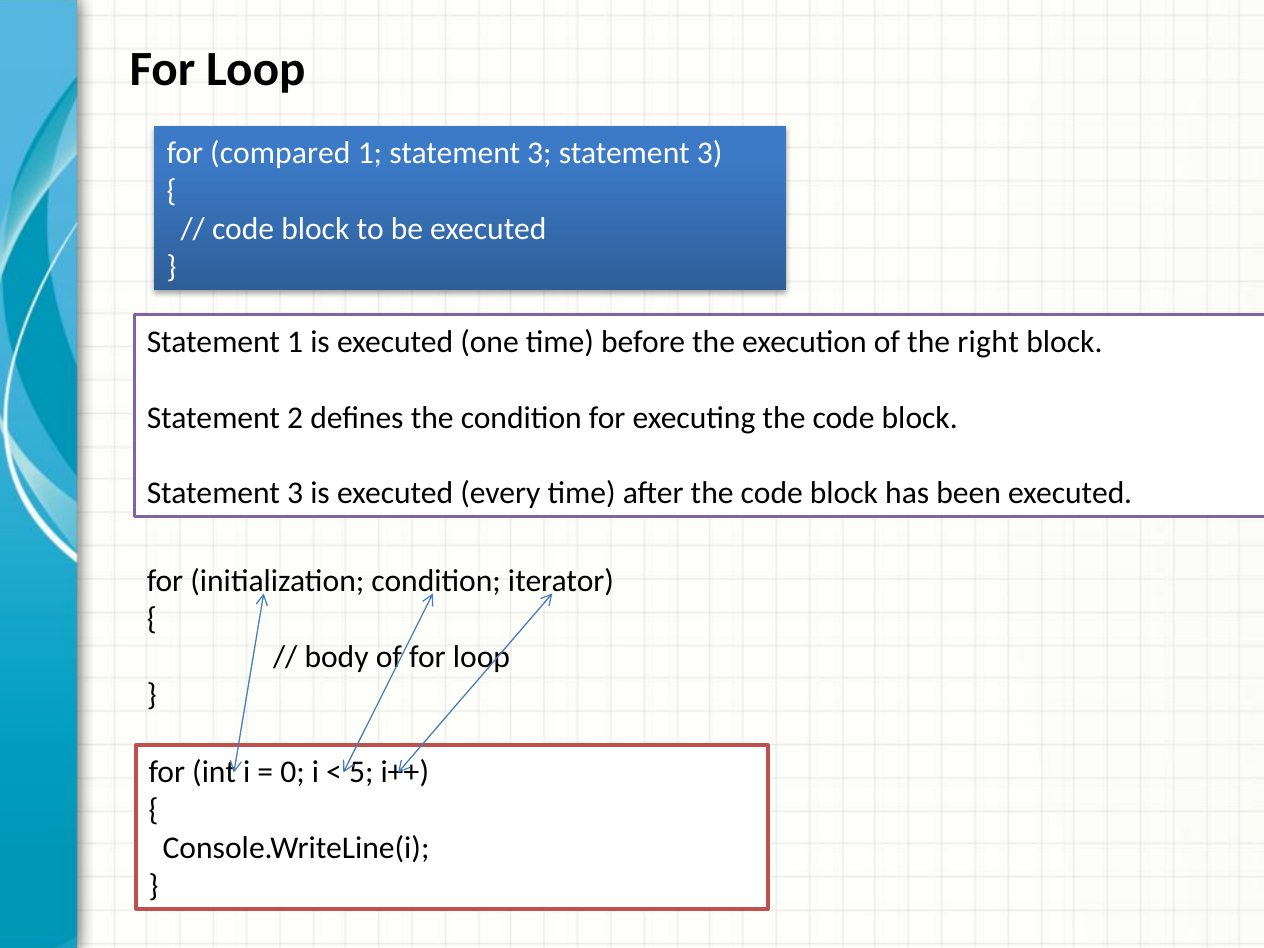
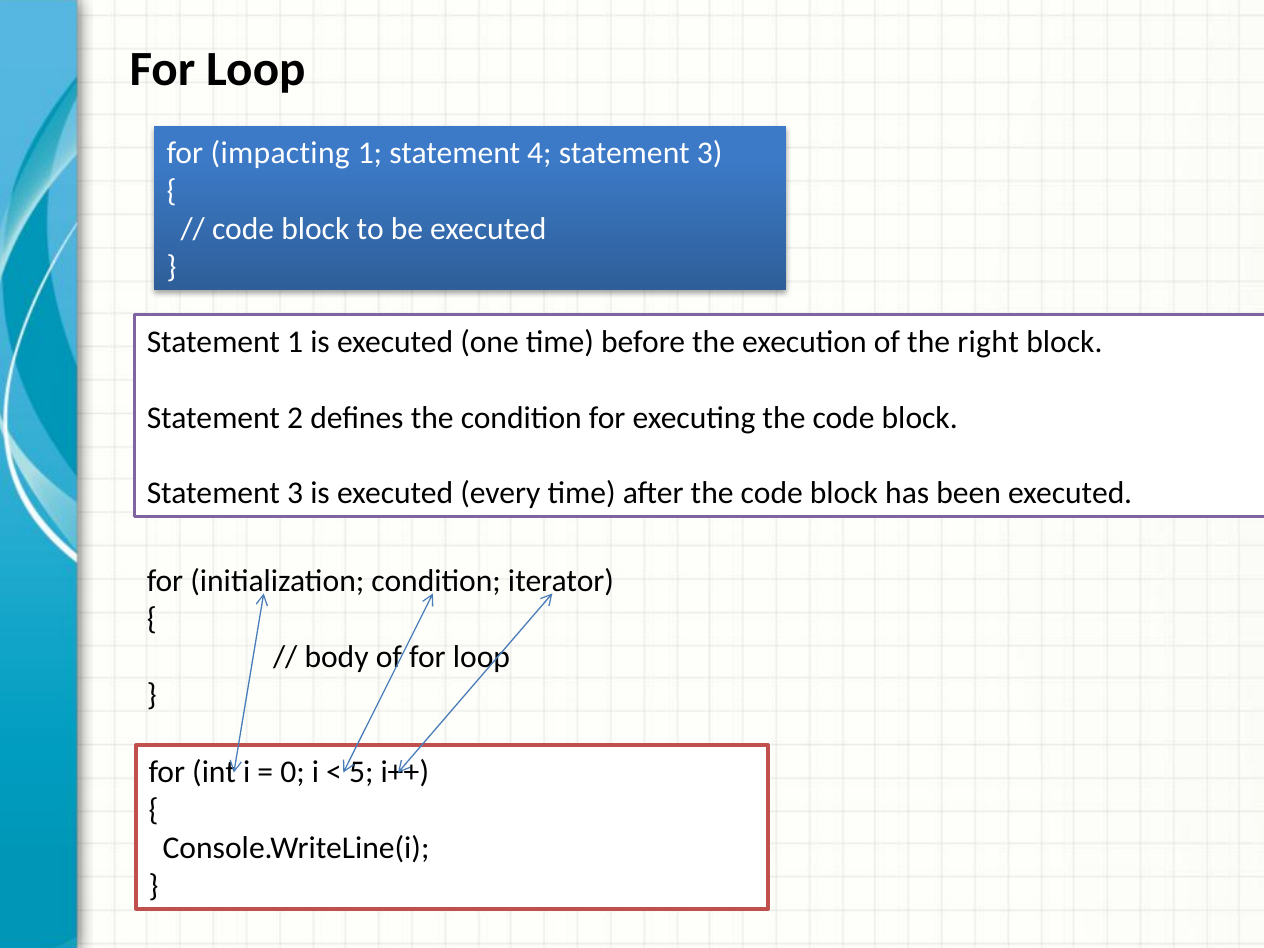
compared: compared -> impacting (280, 153)
1 statement 3: 3 -> 4 (539, 153)
